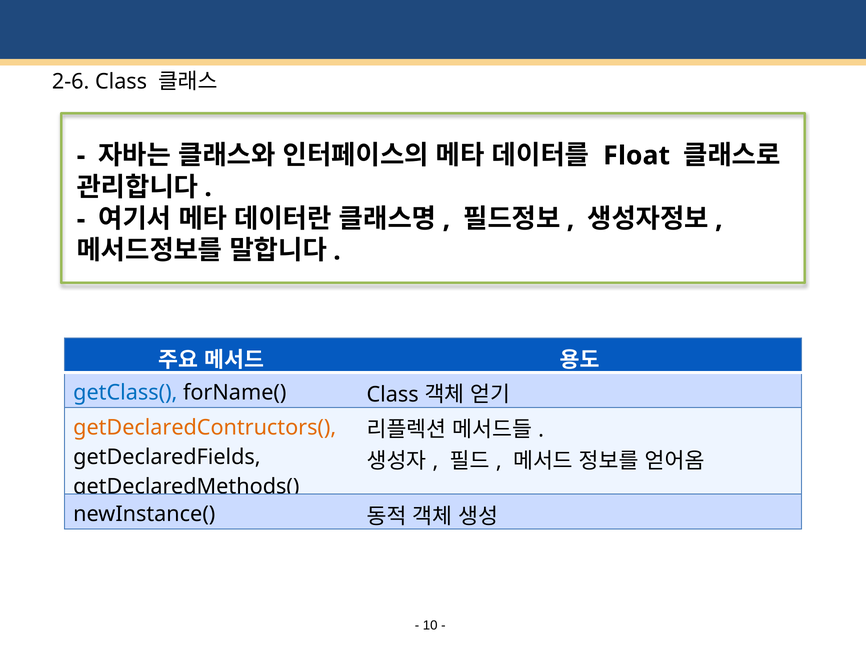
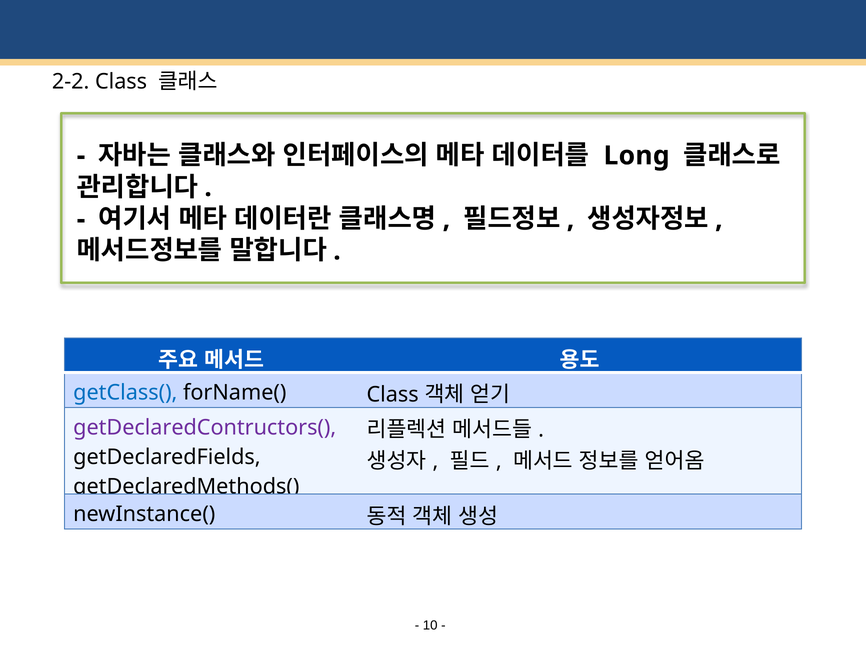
2-6: 2-6 -> 2-2 (71, 82)
Float: Float -> Long (637, 156)
getDeclaredContructors( colour: orange -> purple (205, 428)
